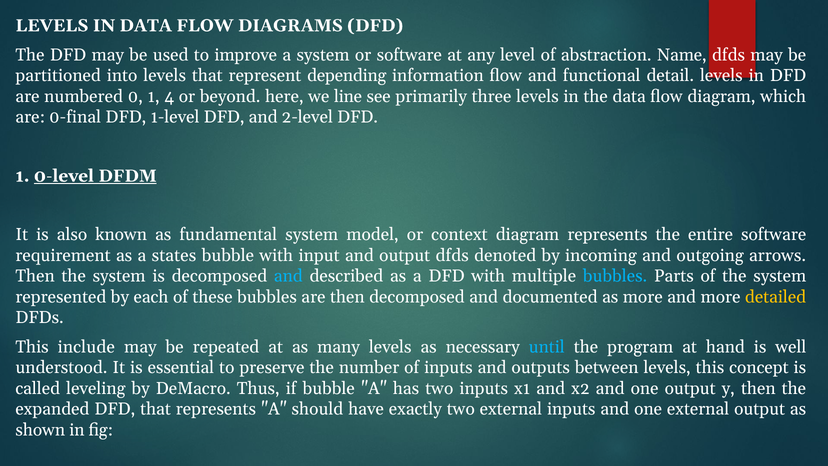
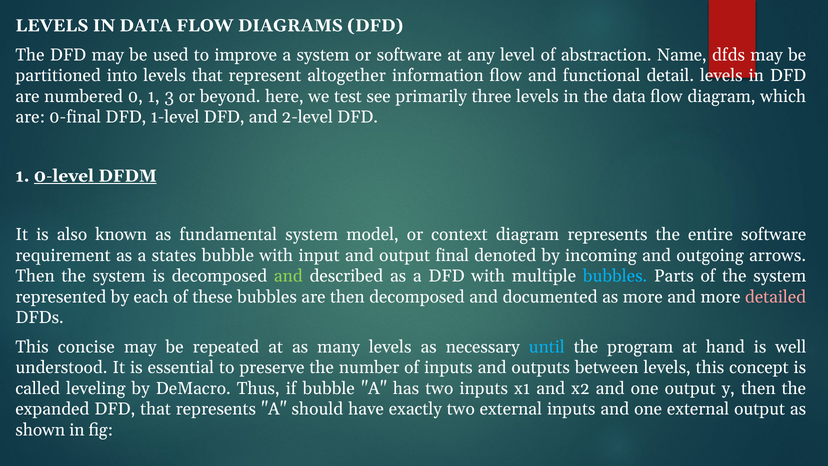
depending: depending -> altogether (347, 76)
4: 4 -> 3 (169, 96)
line: line -> test (348, 96)
output dfds: dfds -> final (452, 255)
and colour: light blue -> light green (288, 276)
detailed colour: yellow -> pink (776, 297)
include: include -> concise (86, 347)
